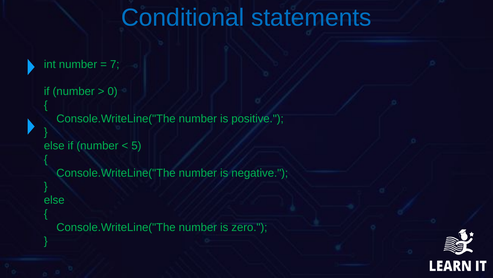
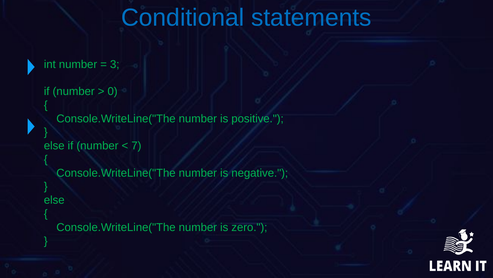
7: 7 -> 3 (115, 64)
5: 5 -> 7 (136, 145)
